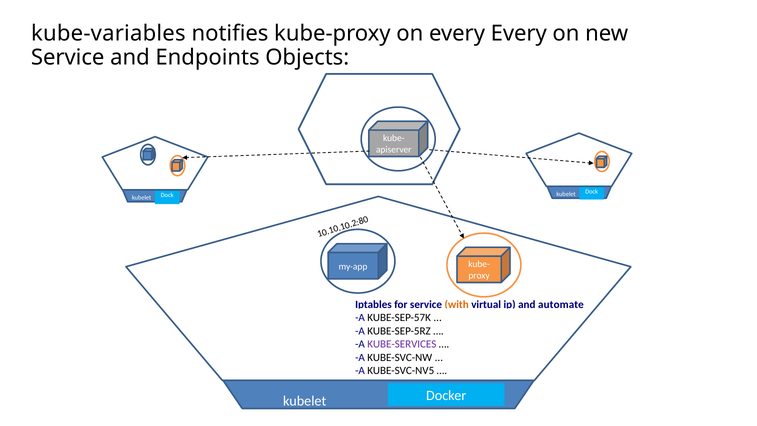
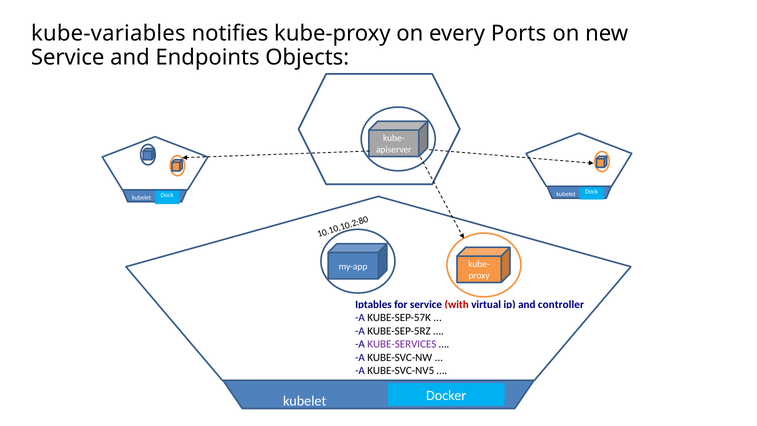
every Every: Every -> Ports (519, 33)
with colour: orange -> red (457, 304)
automate: automate -> controller (561, 304)
